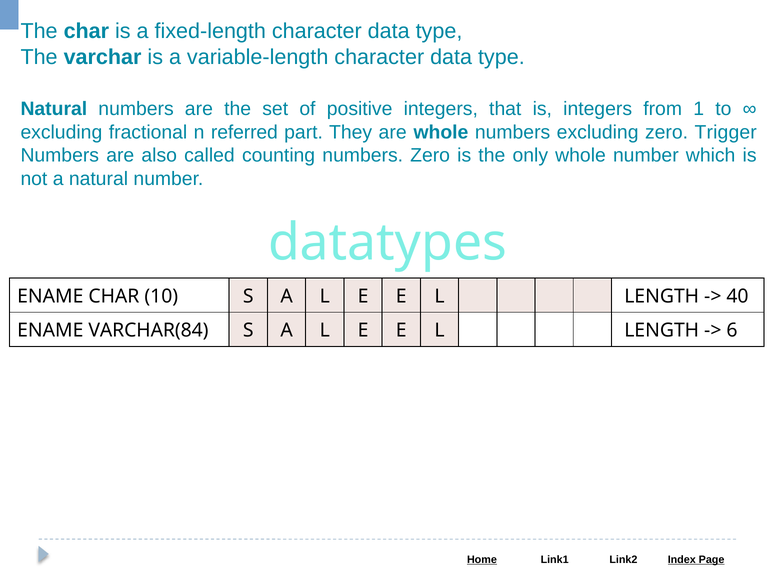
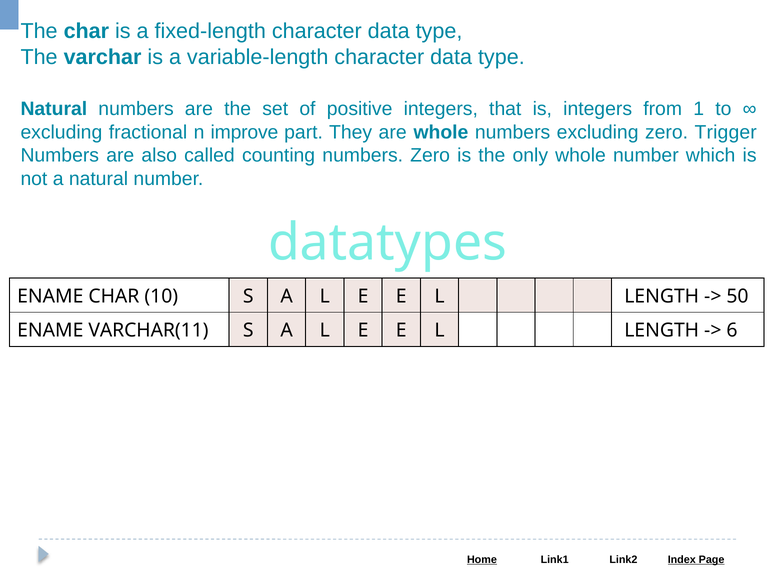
referred: referred -> improve (244, 132)
40: 40 -> 50 (737, 296)
VARCHAR(84: VARCHAR(84 -> VARCHAR(11 (148, 330)
